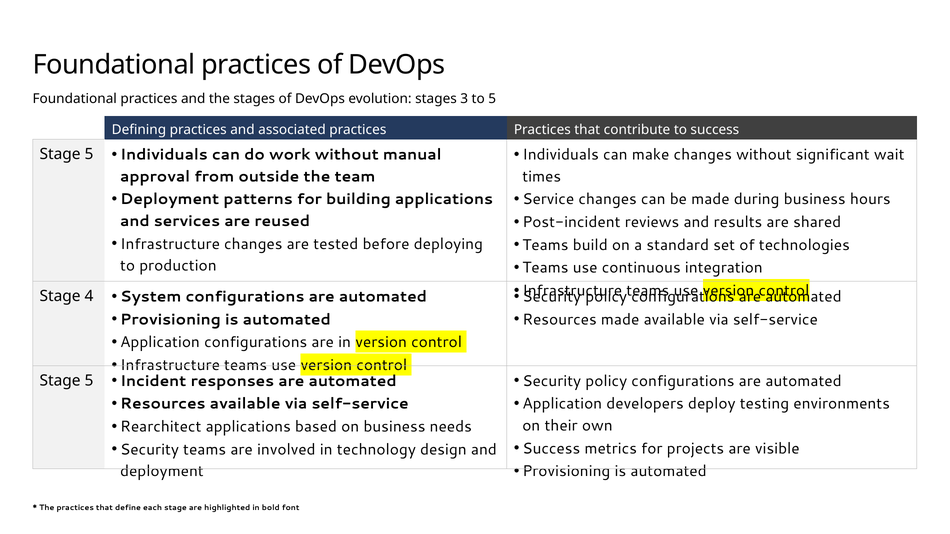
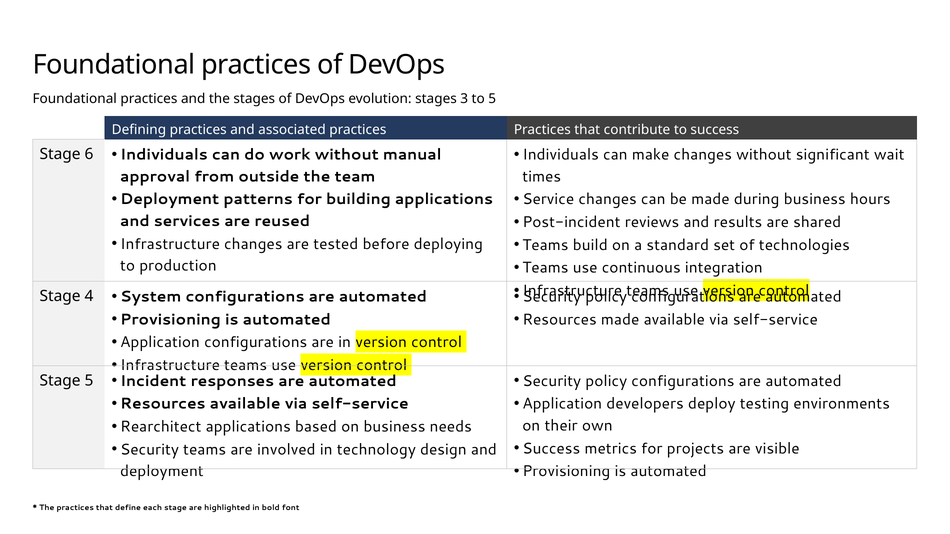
5: 5 -> 6 (89, 154)
